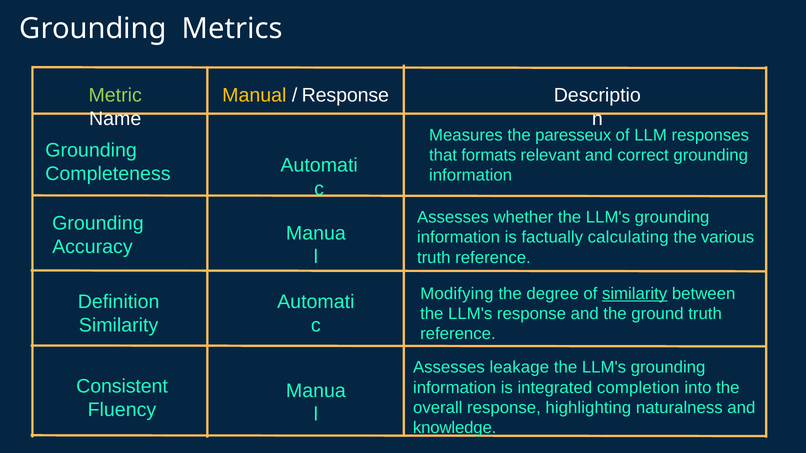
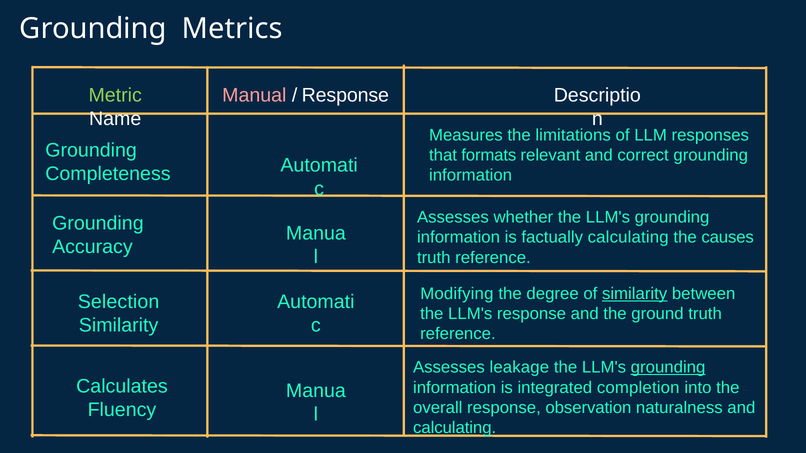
Manual colour: yellow -> pink (254, 95)
paresseux: paresseux -> limitations (573, 135)
various: various -> causes (728, 238)
Definition: Definition -> Selection (119, 302)
grounding underline: none -> present (668, 368)
Consistent: Consistent -> Calculates (122, 387)
highlighting: highlighting -> observation (588, 408)
knowledge: knowledge -> calculating (455, 428)
